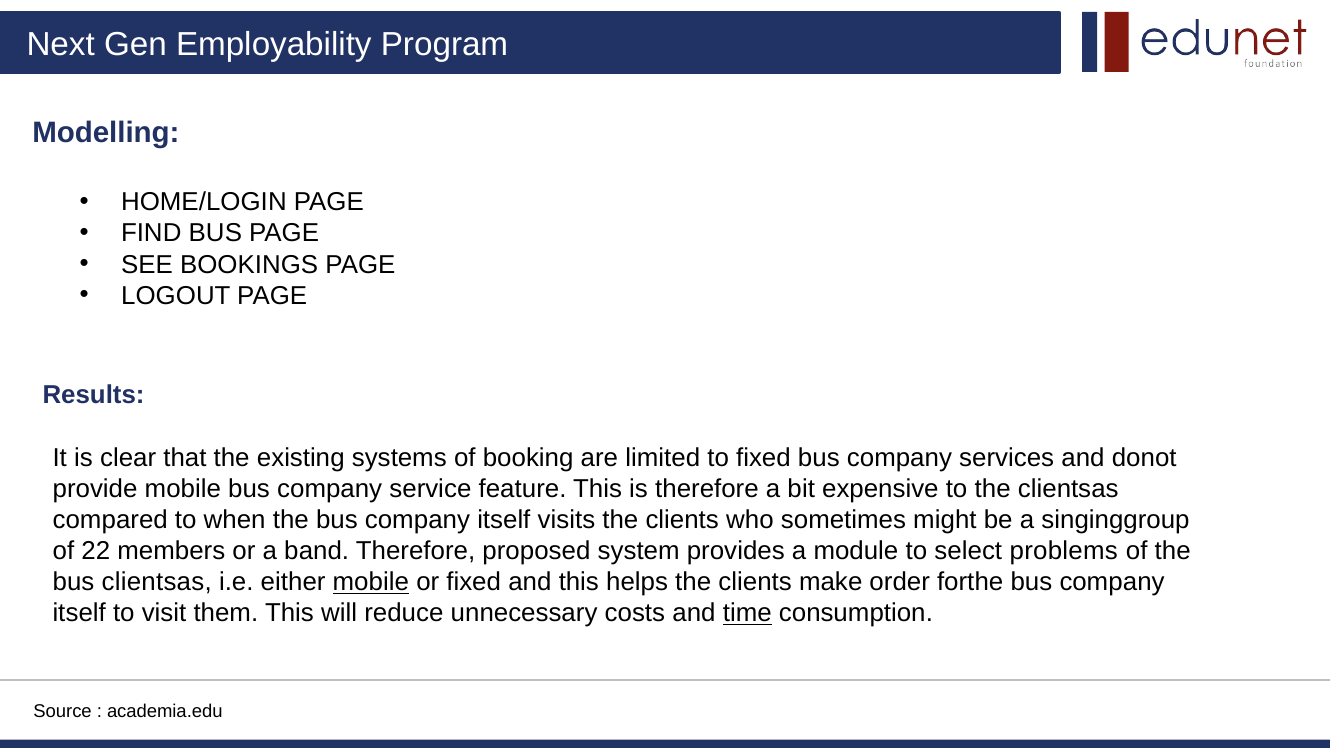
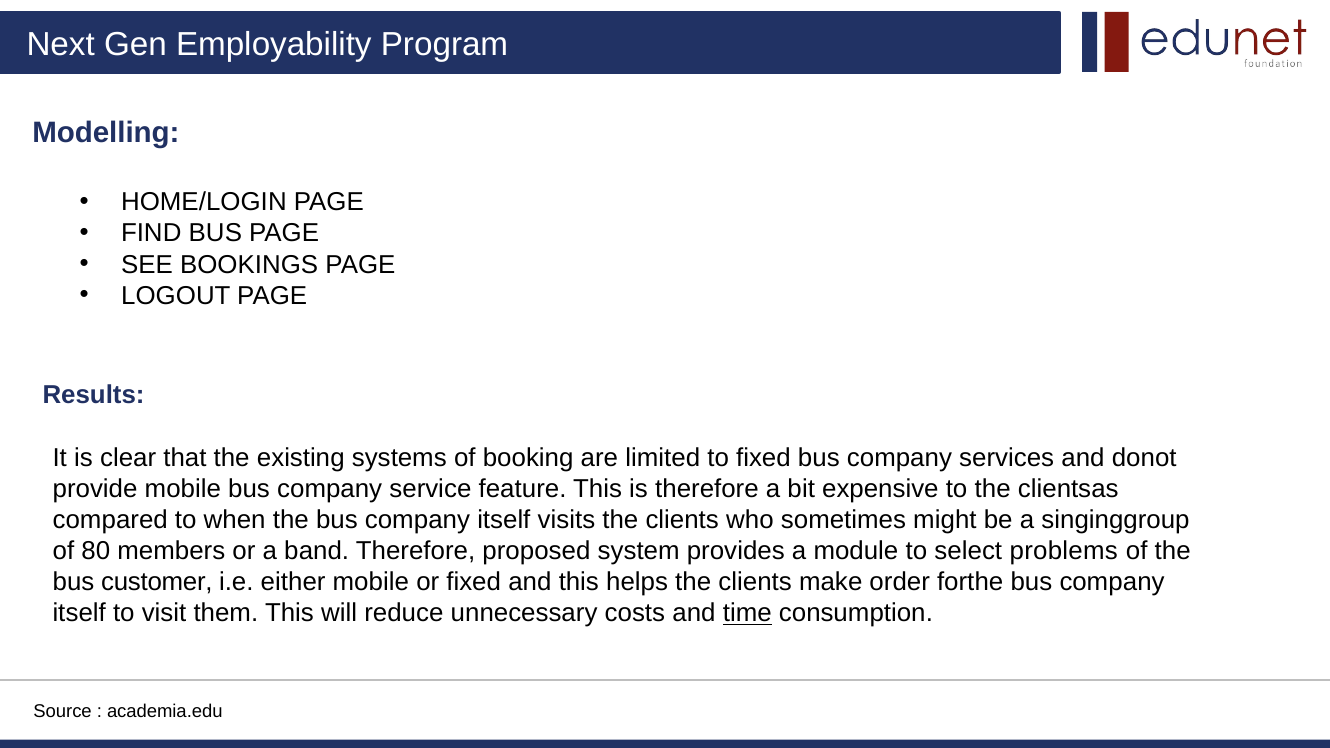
22: 22 -> 80 (96, 551)
bus clientsas: clientsas -> customer (157, 582)
mobile underline: present -> none (371, 582)
